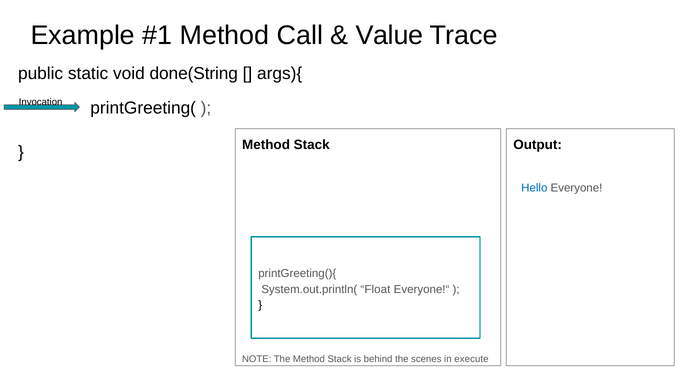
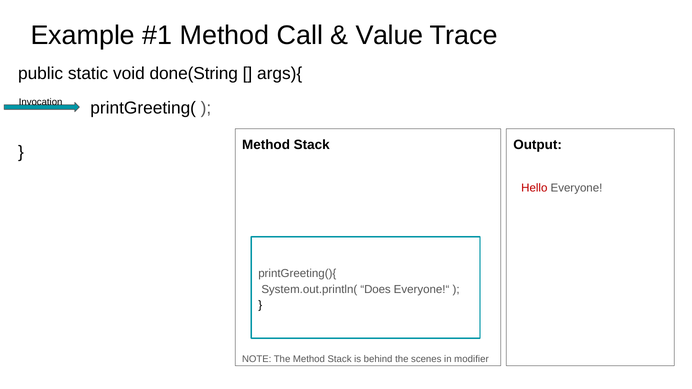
Hello colour: blue -> red (534, 188)
Float: Float -> Does (376, 289)
execute: execute -> modifier (471, 359)
